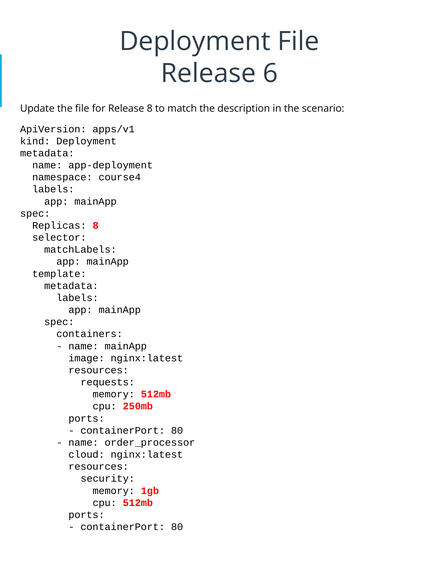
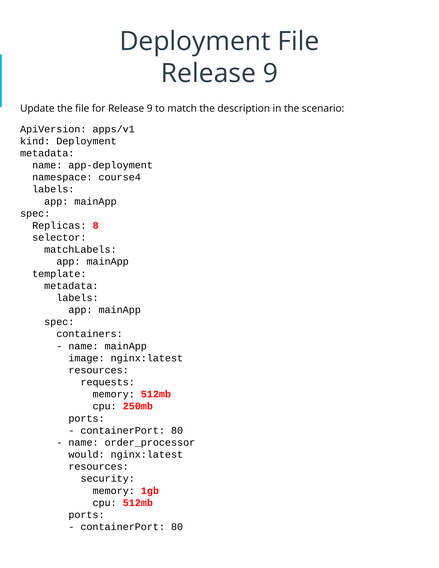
6: 6 -> 9 (270, 73)
for Release 8: 8 -> 9 (150, 108)
cloud: cloud -> would (87, 455)
